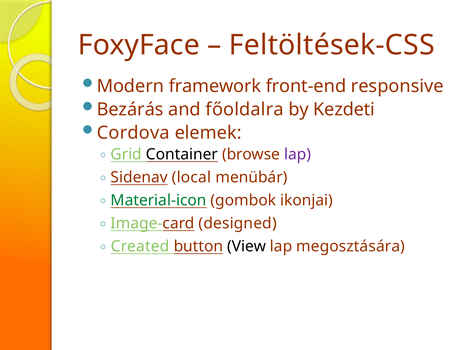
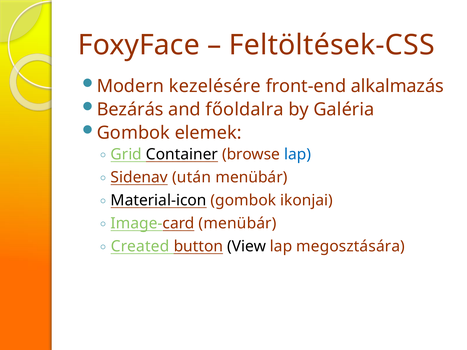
framework: framework -> kezelésére (215, 86)
responsive: responsive -> alkalmazás (397, 86)
Kezdeti: Kezdeti -> Galéria (344, 109)
Cordova: Cordova -> Gombok (133, 133)
lap colour: purple -> blue (298, 155)
local: local -> után (192, 178)
Material-icon colour: green -> black (159, 201)
Image-card designed: designed -> menübár (238, 224)
